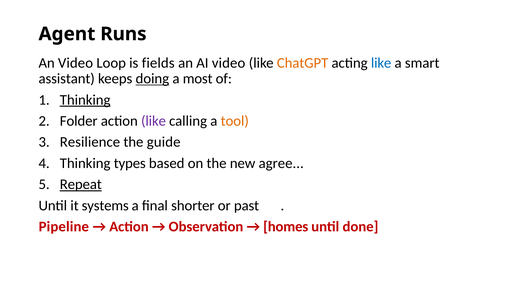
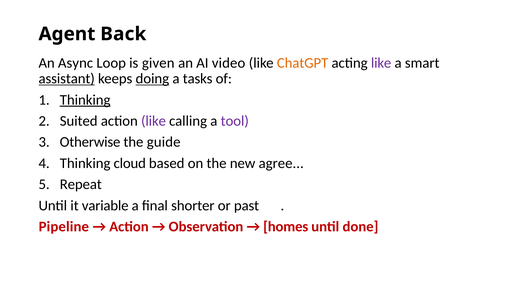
Runs: Runs -> Back (123, 34)
An Video: Video -> Async (76, 63)
fields: fields -> given (158, 63)
like colour: blue -> purple (381, 63)
assistant underline: none -> present (67, 79)
most: most -> tasks (198, 79)
Folder: Folder -> Suited (79, 121)
tool colour: orange -> purple (235, 121)
Resilience: Resilience -> Otherwise (90, 142)
types: types -> cloud (130, 163)
Repeat underline: present -> none (81, 184)
systems: systems -> variable (105, 206)
